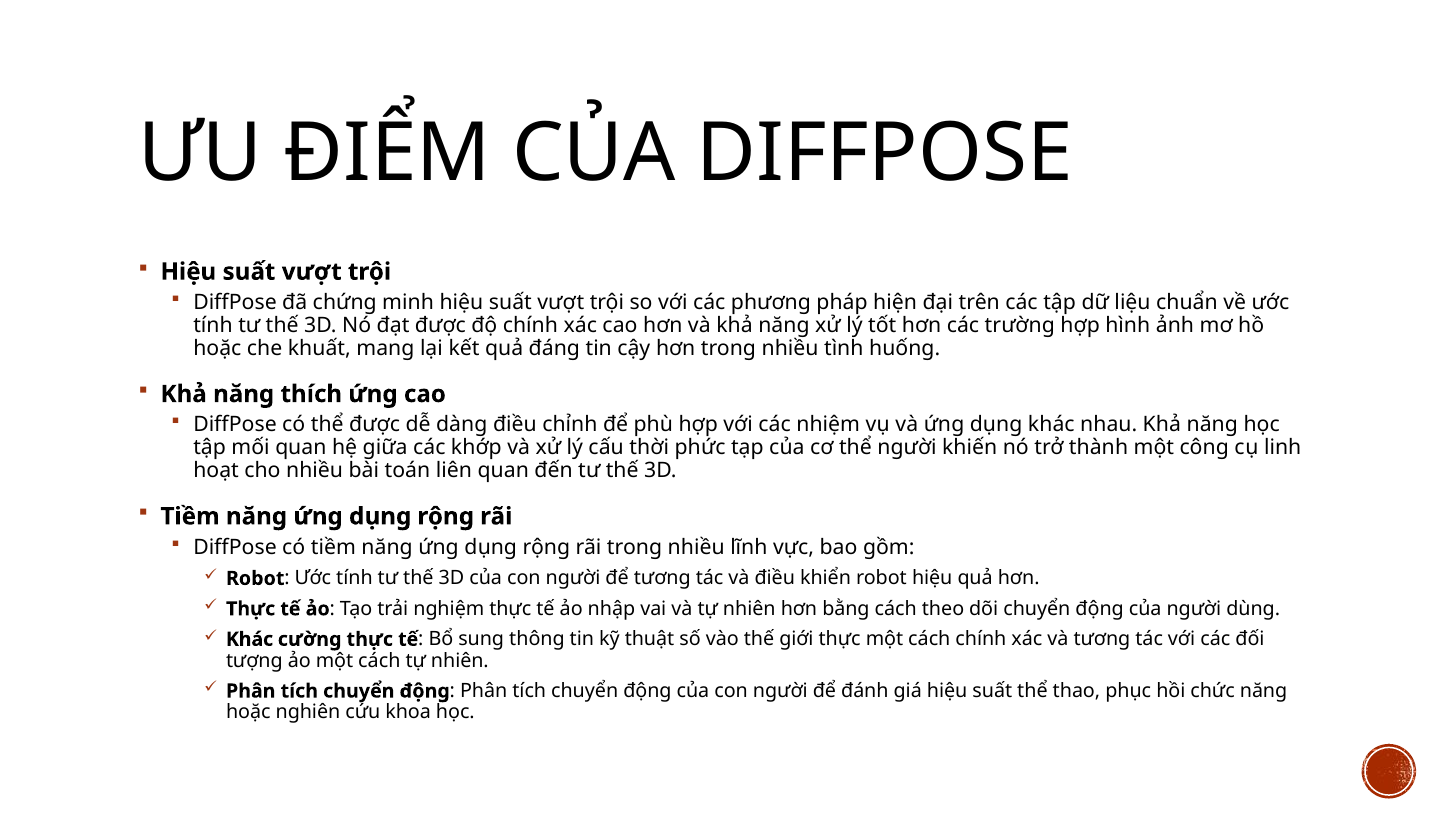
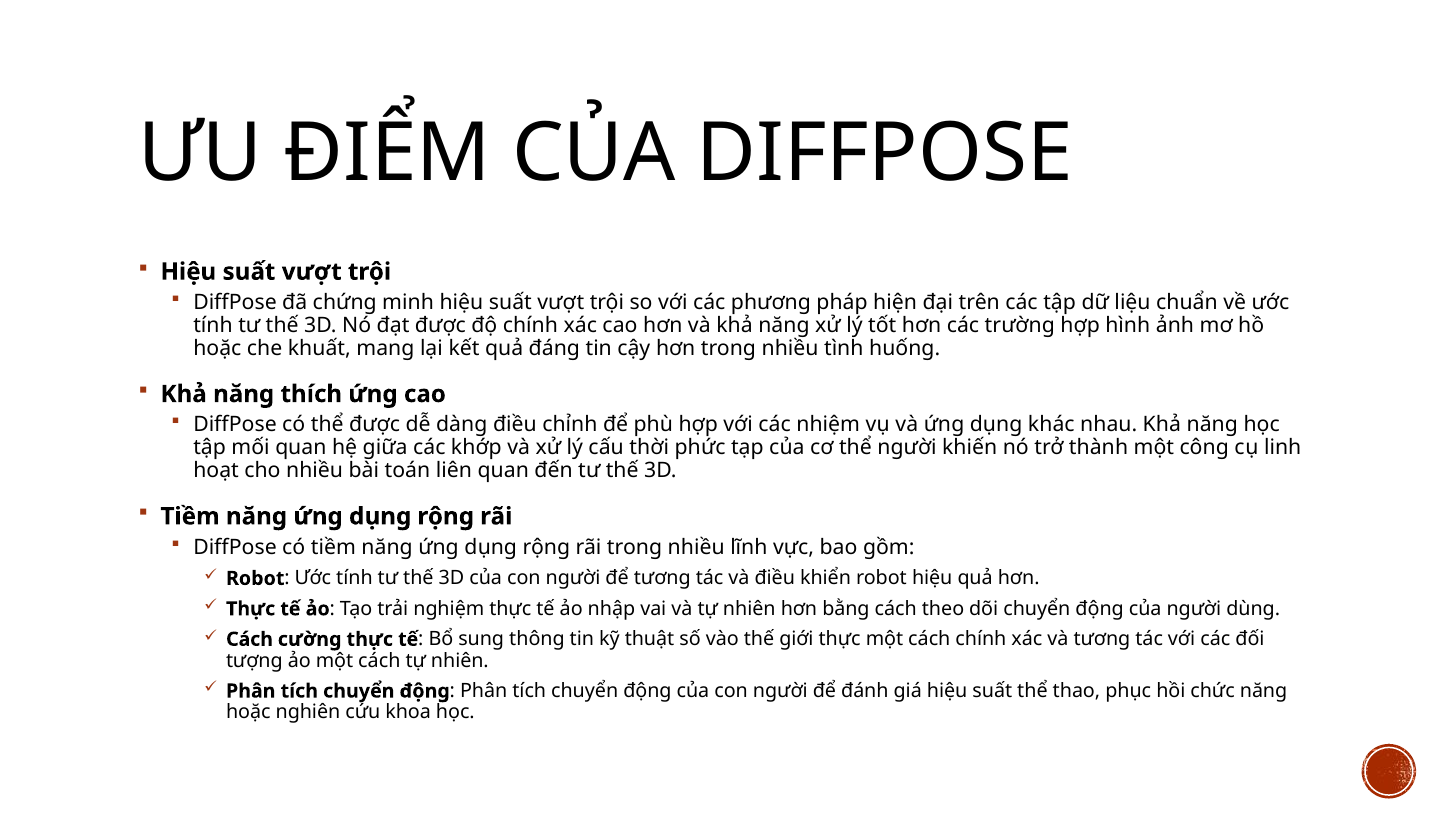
Khác: Khác -> Cách (249, 639)
